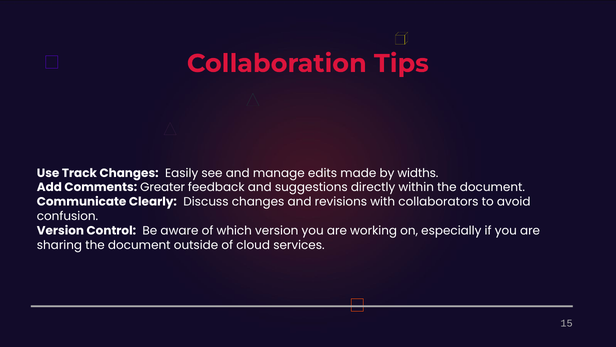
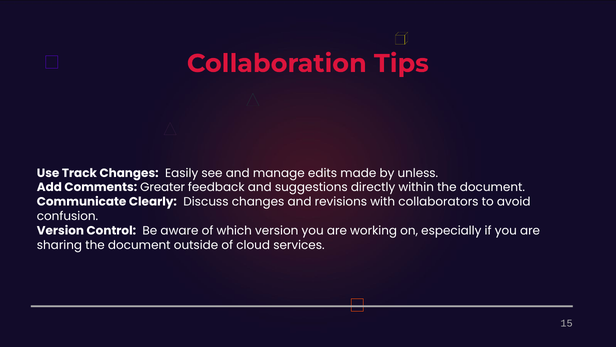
widths: widths -> unless (418, 173)
